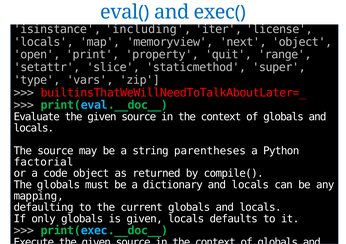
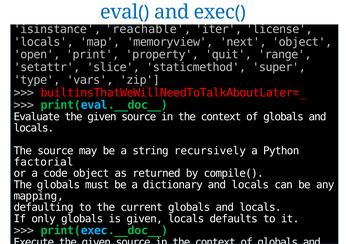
including: including -> reachable (148, 29)
parentheses: parentheses -> recursively (210, 151)
